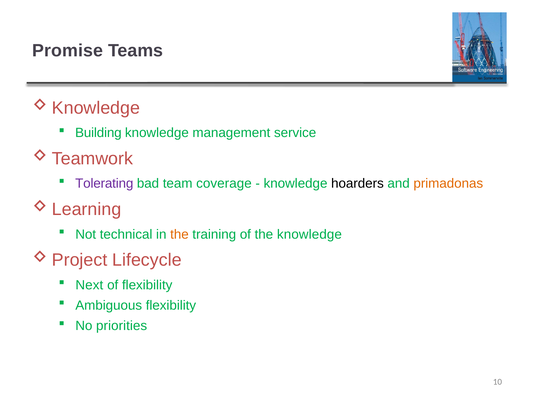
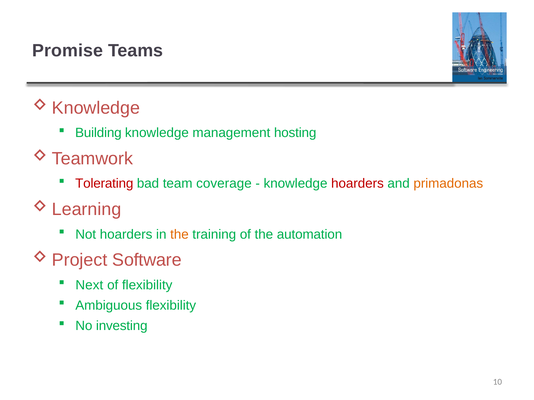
service: service -> hosting (295, 133)
Tolerating colour: purple -> red (104, 184)
hoarders colour: black -> red (357, 184)
Not technical: technical -> hoarders (126, 235)
the knowledge: knowledge -> automation (310, 235)
Lifecycle: Lifecycle -> Software (147, 260)
priorities: priorities -> investing (122, 326)
